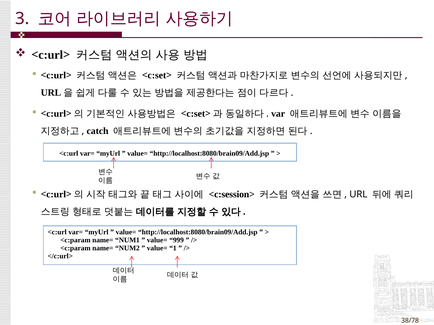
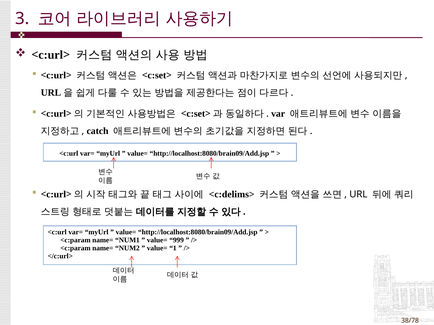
<c:session>: <c:session> -> <c:delims> (232, 195)
